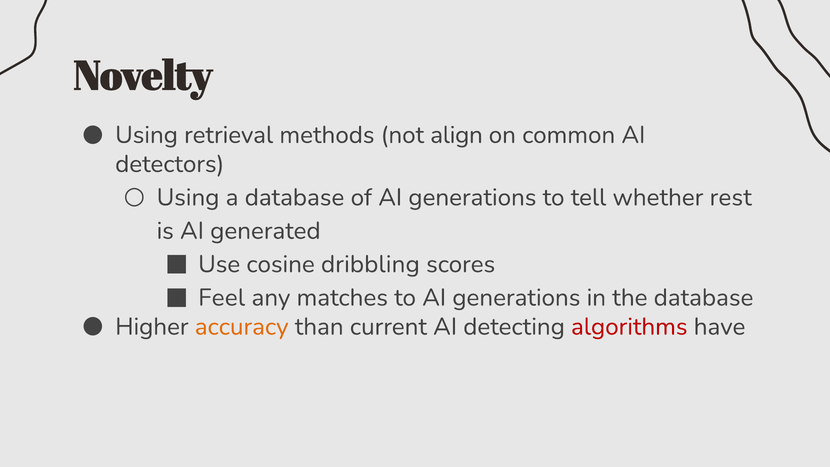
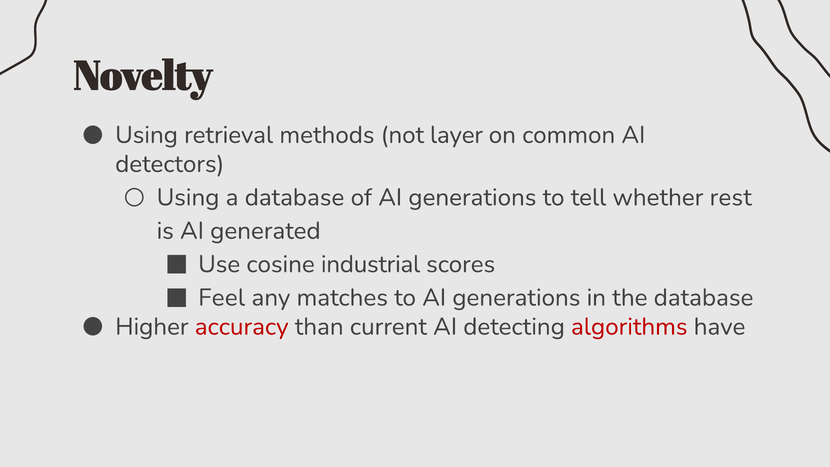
align: align -> layer (457, 135)
dribbling: dribbling -> industrial (371, 264)
accuracy colour: orange -> red (242, 327)
